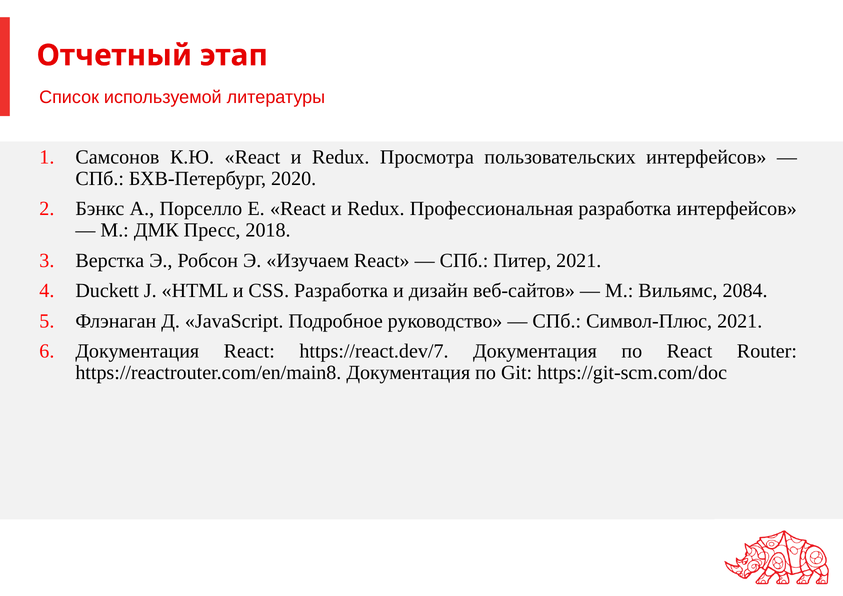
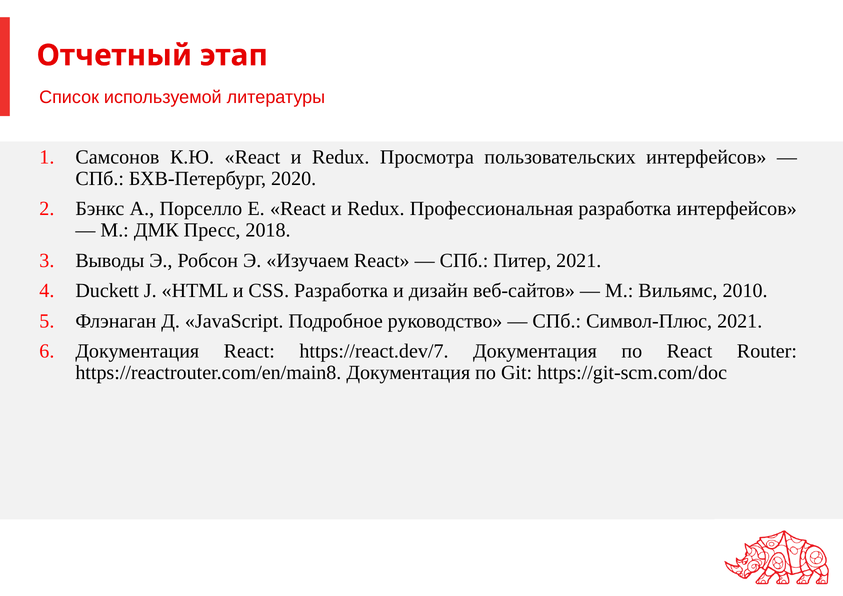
Верстка: Верстка -> Выводы (110, 261)
2084: 2084 -> 2010 (745, 291)
